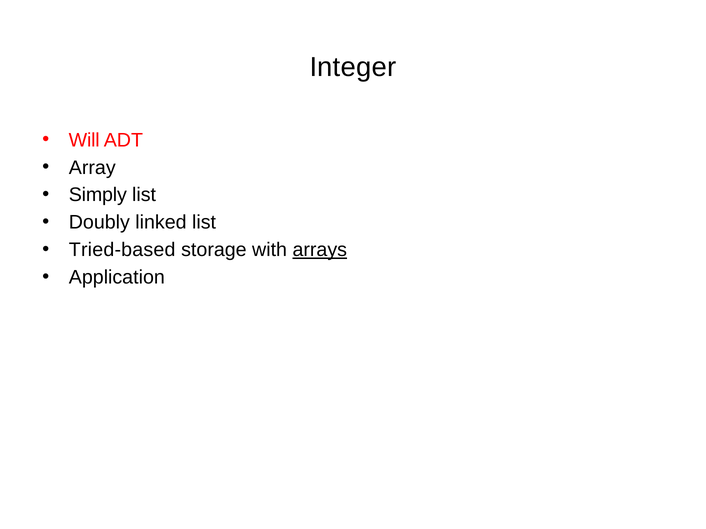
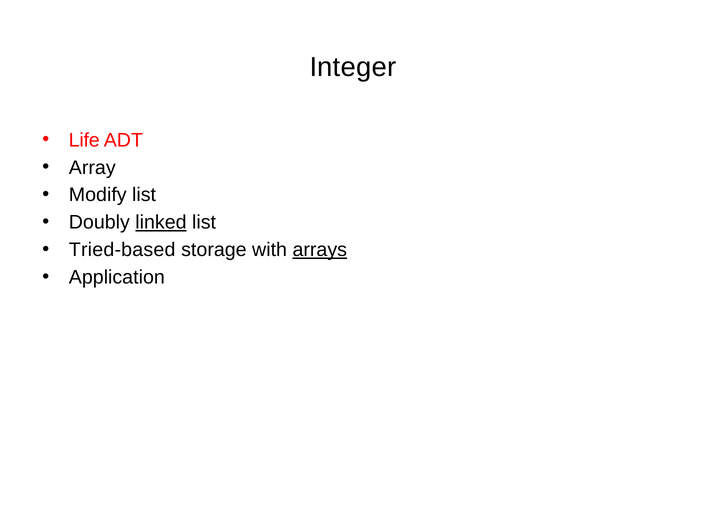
Will: Will -> Life (84, 140)
Simply: Simply -> Modify (98, 195)
linked underline: none -> present (161, 223)
